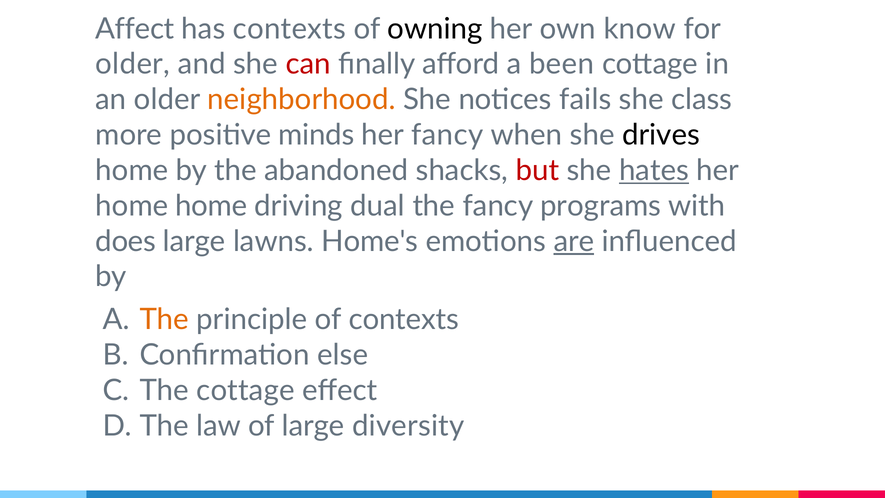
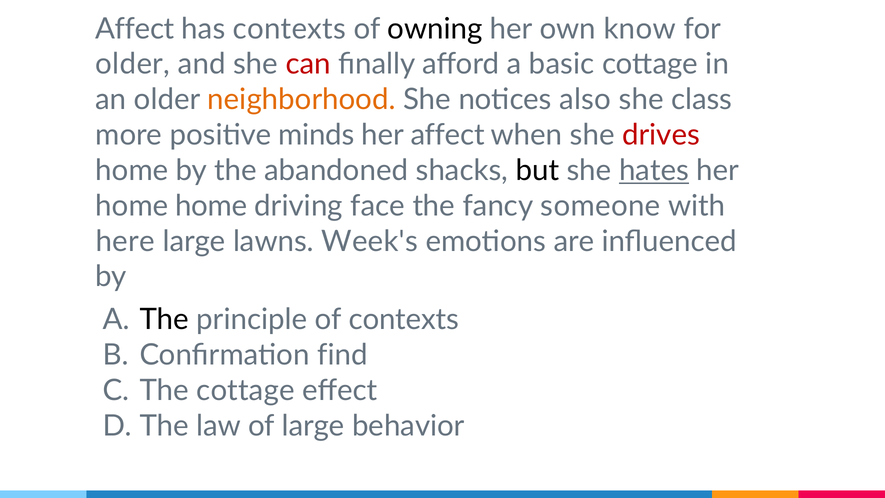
been: been -> basic (562, 64)
fails: fails -> also (585, 100)
her fancy: fancy -> affect (448, 135)
drives colour: black -> red (661, 135)
but colour: red -> black (537, 170)
dual: dual -> face (378, 206)
programs: programs -> someone (600, 206)
does: does -> here (125, 241)
Home's: Home's -> Week's (370, 241)
are underline: present -> none (574, 241)
The colour: orange -> black (164, 319)
else: else -> find (343, 355)
diversity: diversity -> behavior (408, 426)
